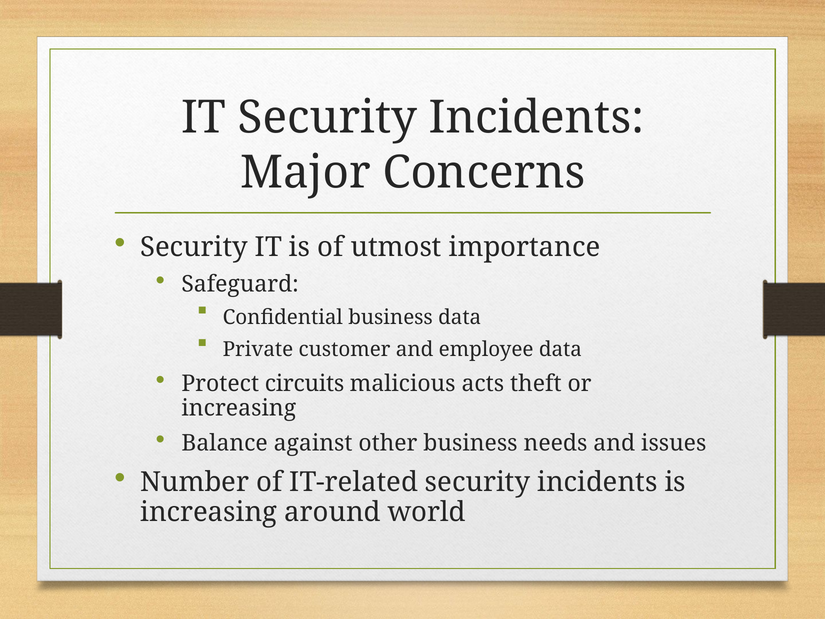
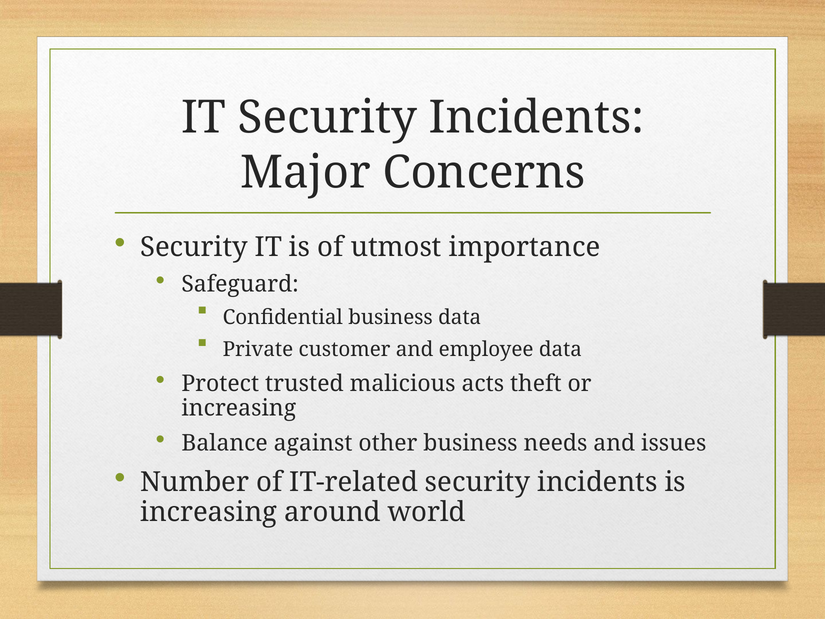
circuits: circuits -> trusted (304, 383)
